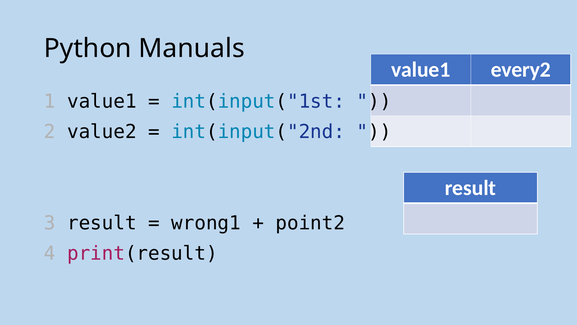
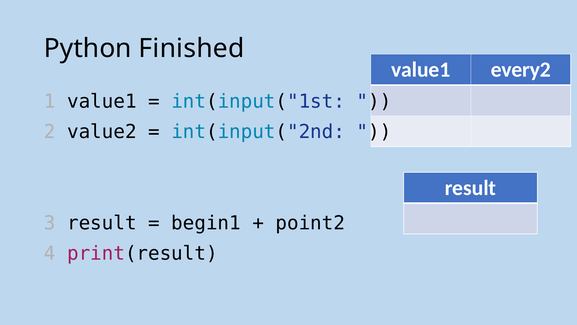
Manuals: Manuals -> Finished (192, 48)
wrong1: wrong1 -> begin1 (206, 223)
